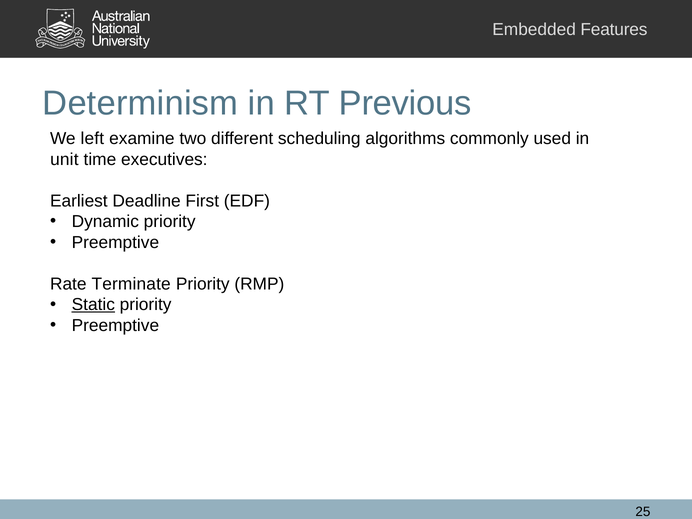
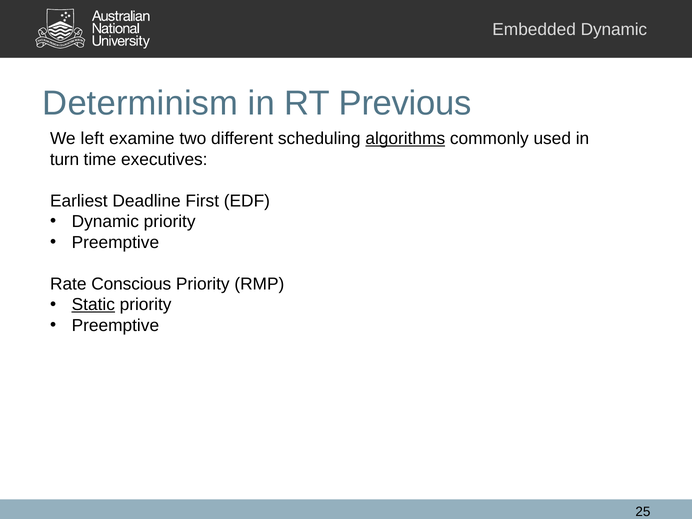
Features: Features -> Dynamic (614, 30)
algorithms underline: none -> present (405, 139)
unit: unit -> turn (65, 159)
Terminate: Terminate -> Conscious (131, 284)
